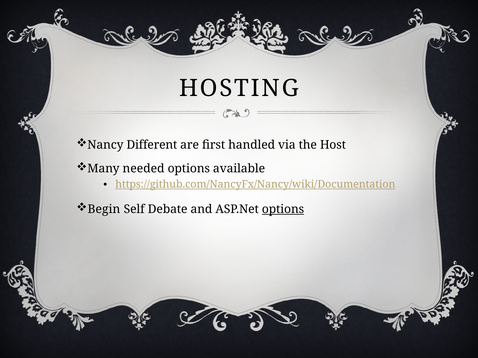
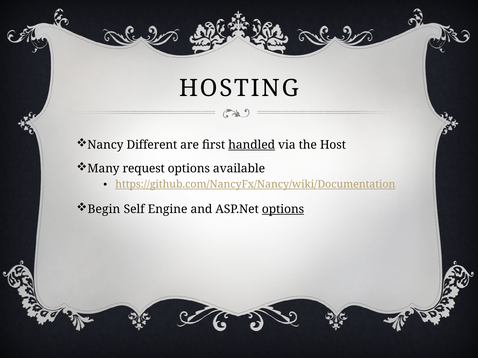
handled underline: none -> present (252, 145)
needed: needed -> request (144, 169)
Debate: Debate -> Engine (168, 209)
